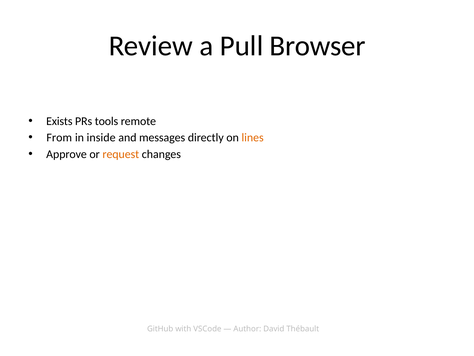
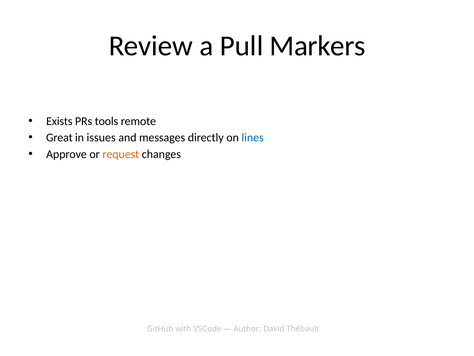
Browser: Browser -> Markers (318, 46)
From: From -> Great (59, 138)
inside: inside -> issues (101, 138)
lines colour: orange -> blue (253, 138)
